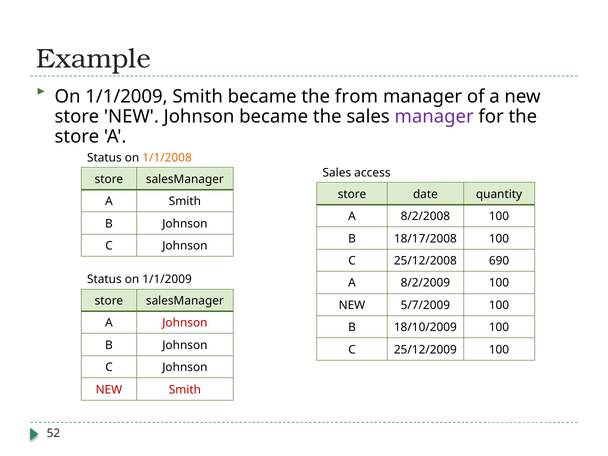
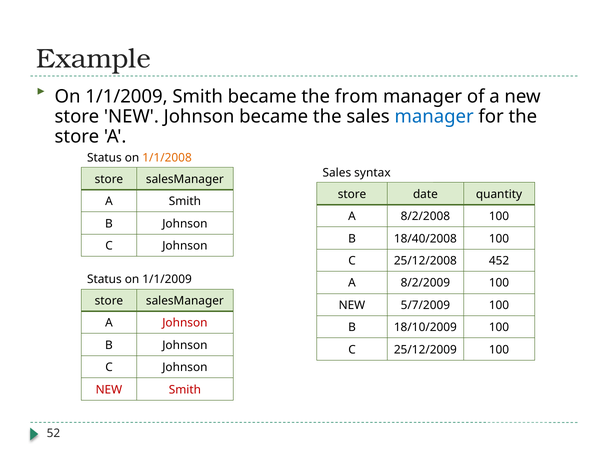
manager colour: purple -> blue (434, 117)
access: access -> syntax (372, 173)
18/17/2008: 18/17/2008 -> 18/40/2008 (425, 239)
690: 690 -> 452 (499, 261)
